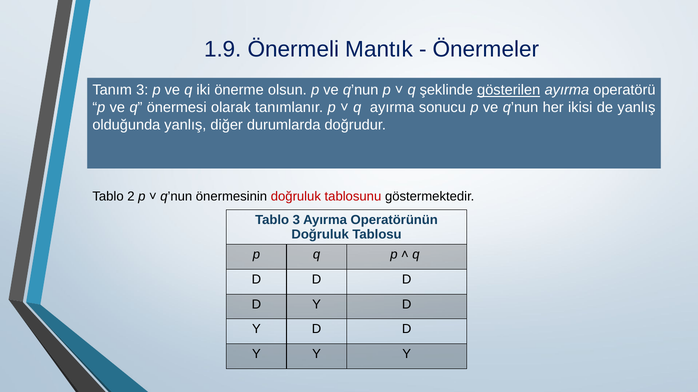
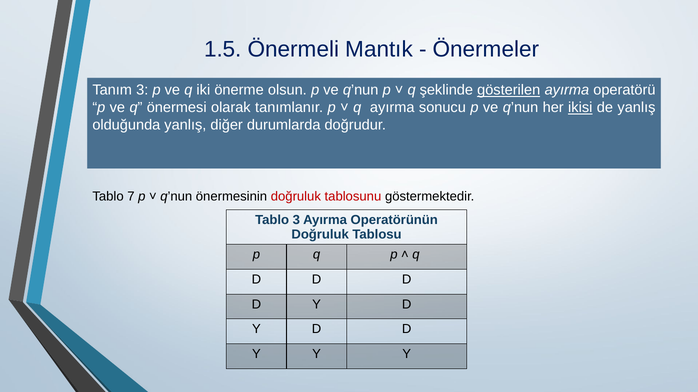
1.9: 1.9 -> 1.5 (223, 50)
ikisi underline: none -> present (580, 108)
2: 2 -> 7 (131, 197)
